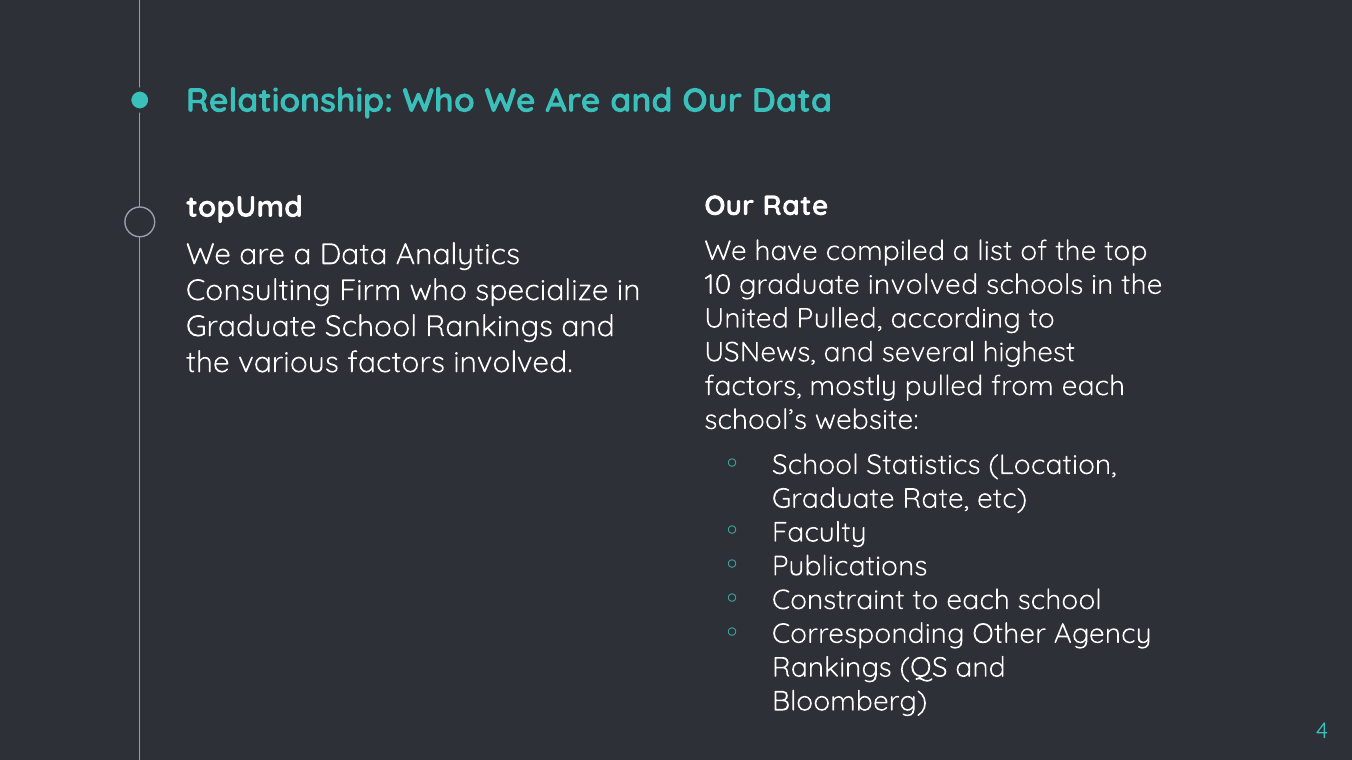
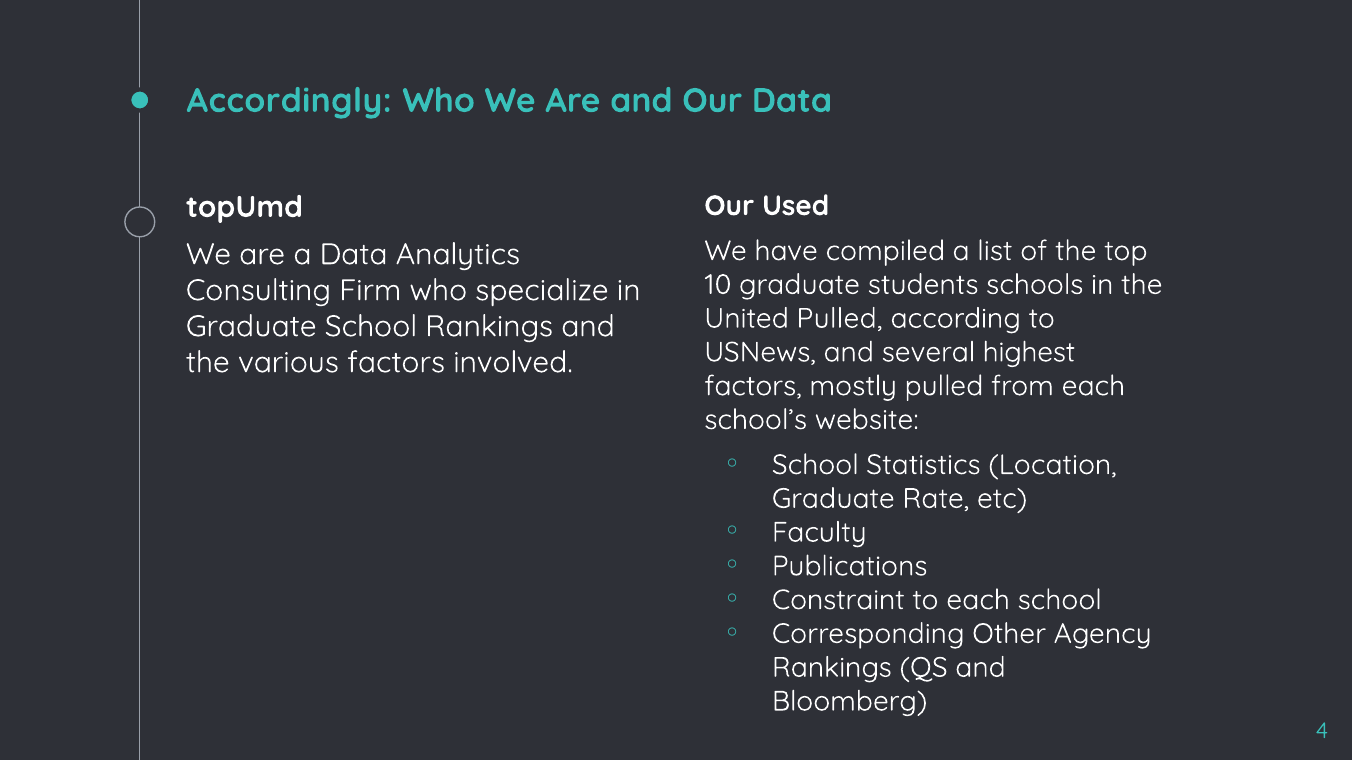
Relationship: Relationship -> Accordingly (289, 101)
Our Rate: Rate -> Used (796, 206)
graduate involved: involved -> students (923, 285)
